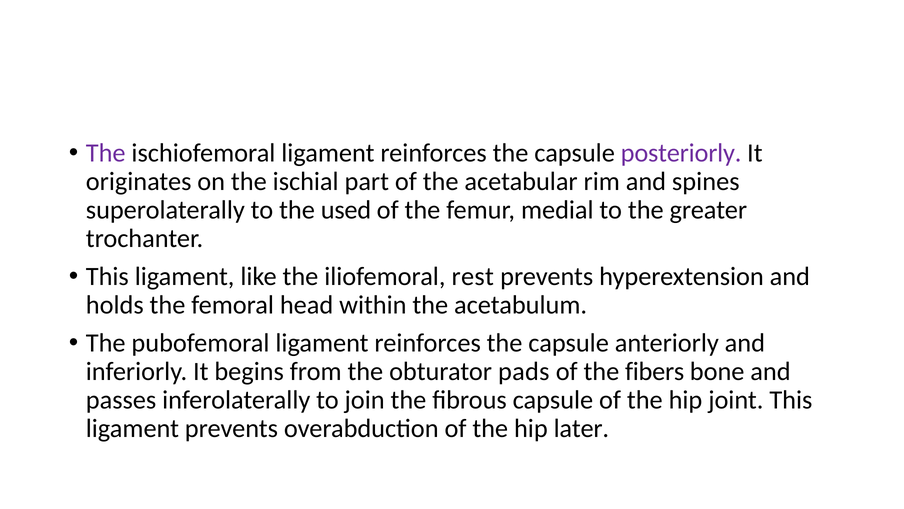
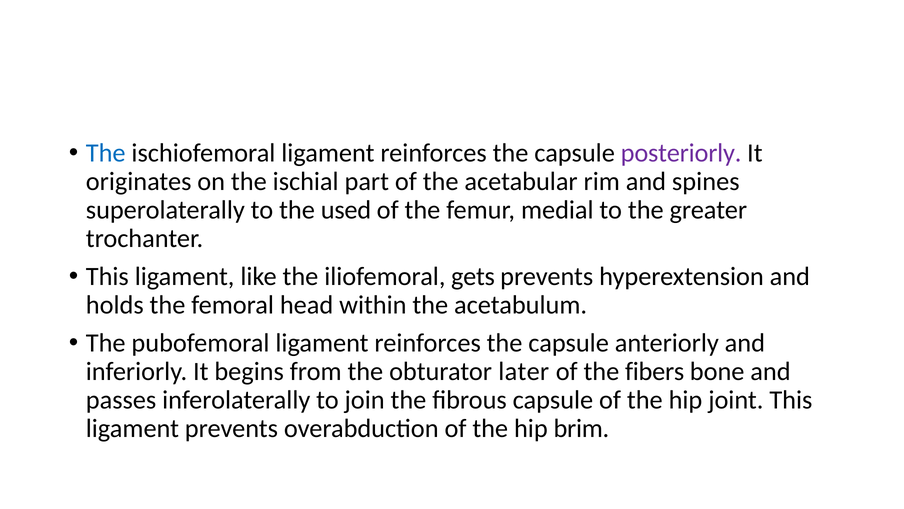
The colour: purple -> blue (106, 153)
rest: rest -> gets (473, 276)
pads: pads -> later (524, 371)
later: later -> brim (581, 428)
